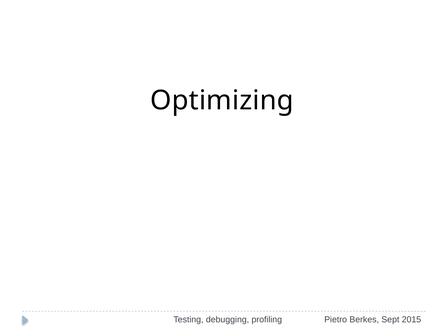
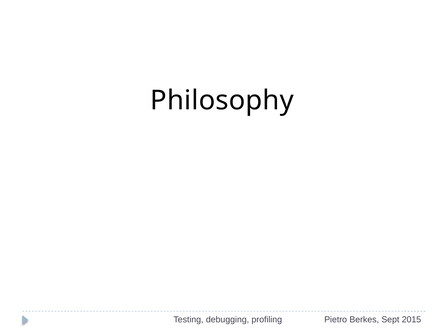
Optimizing: Optimizing -> Philosophy (222, 100)
